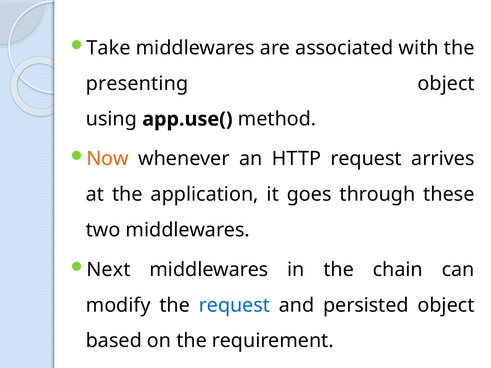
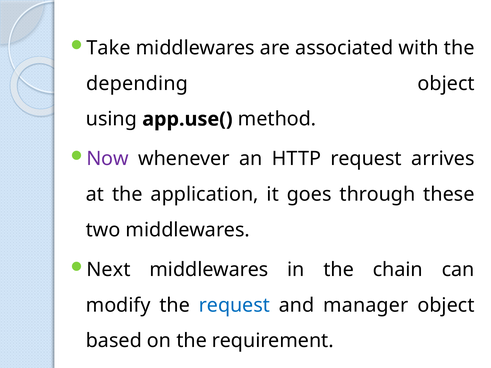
presenting: presenting -> depending (137, 84)
Now colour: orange -> purple (108, 159)
persisted: persisted -> manager (366, 305)
